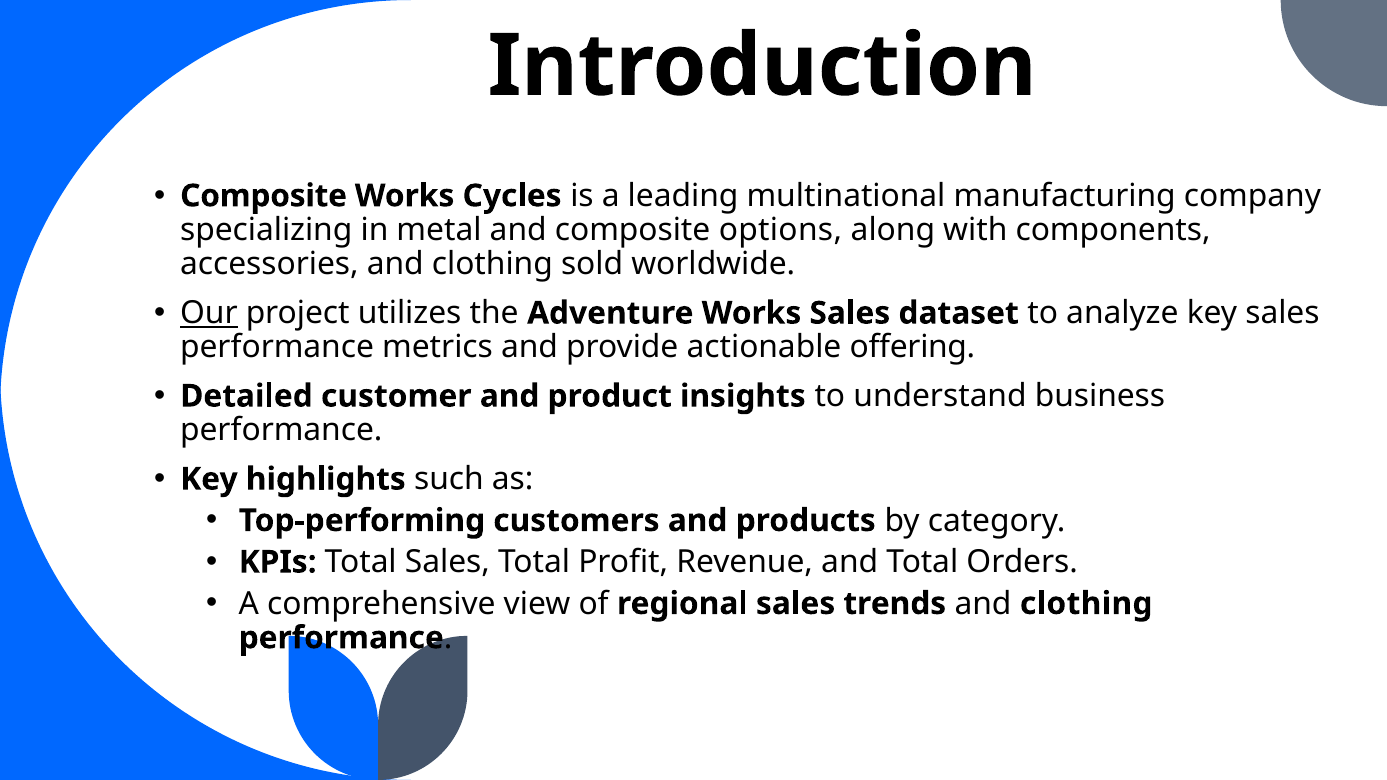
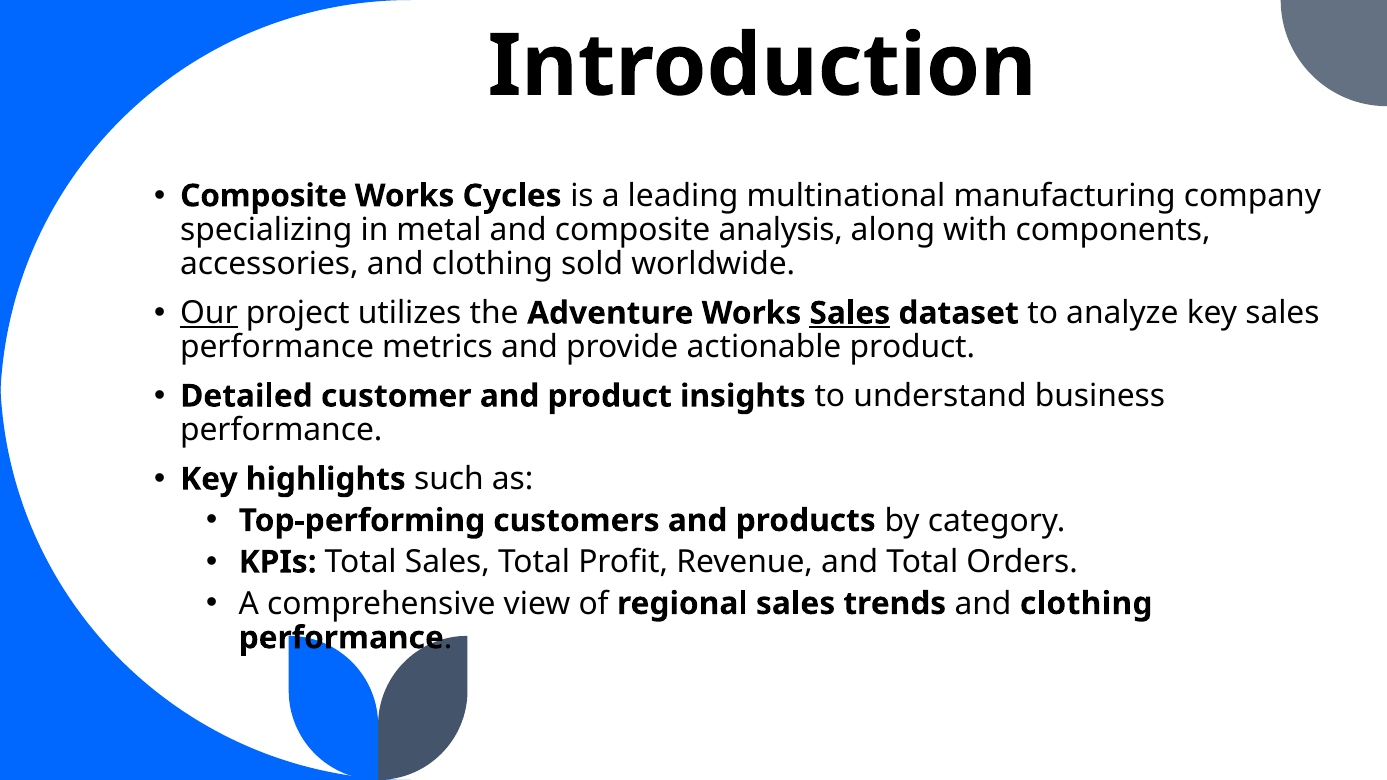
options: options -> analysis (781, 230)
Sales underline: none -> present (850, 313)
actionable offering: offering -> product (912, 347)
